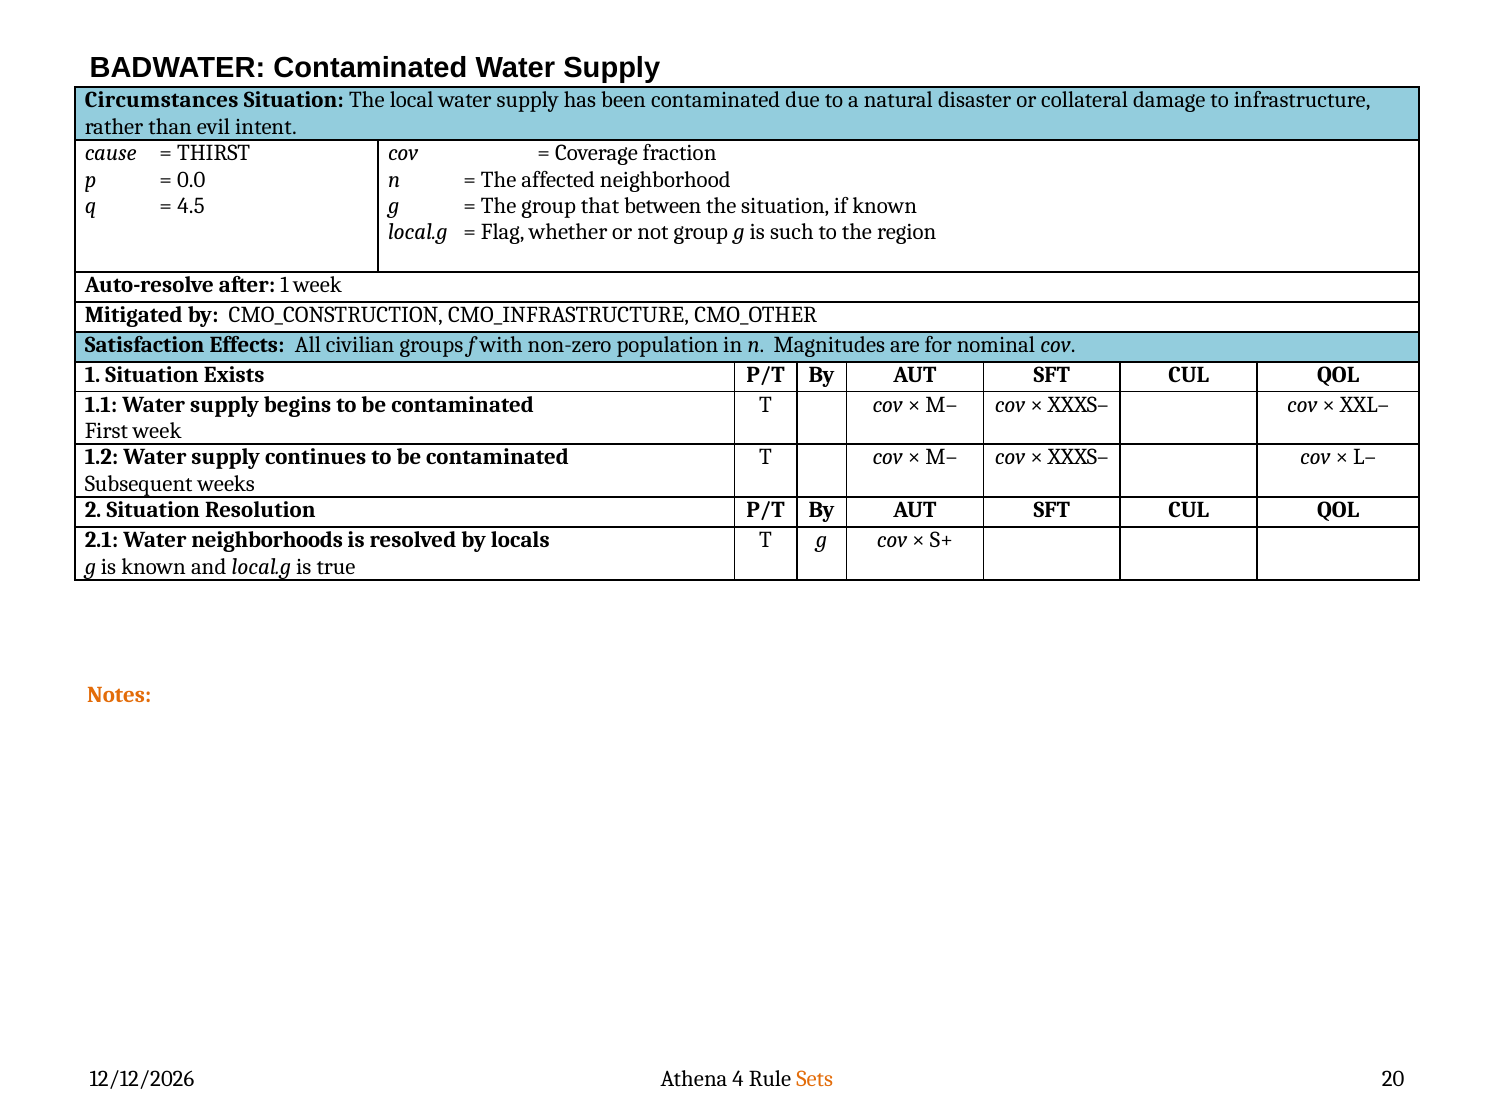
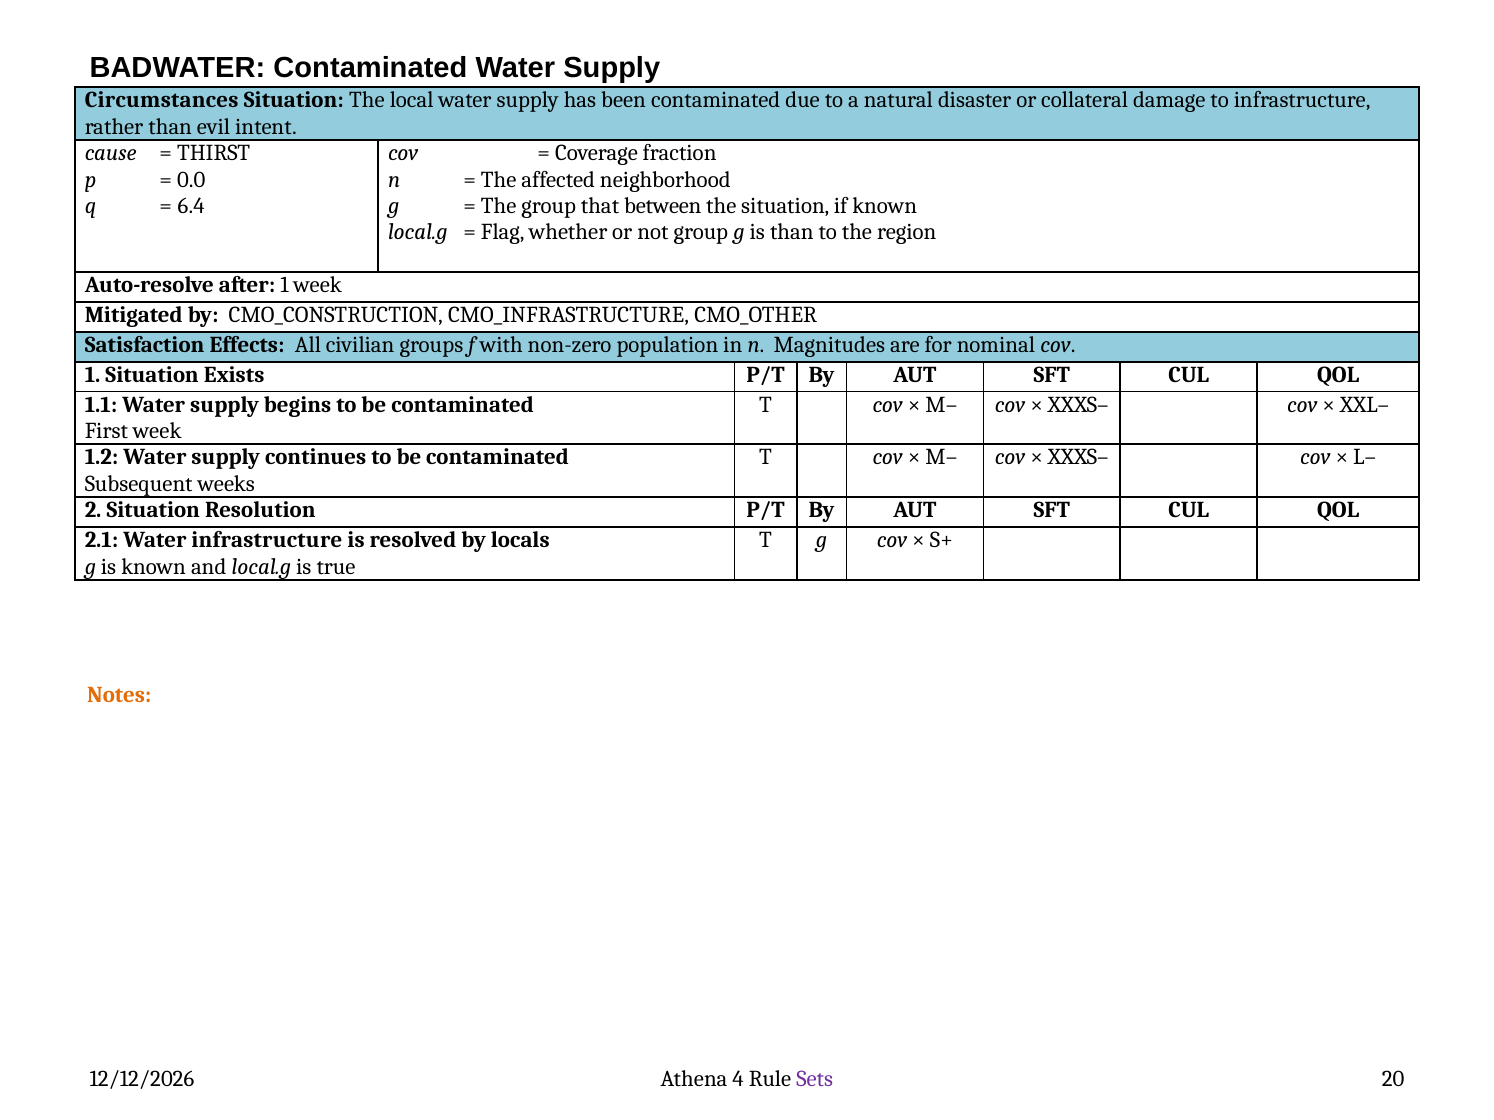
4.5: 4.5 -> 6.4 (191, 206)
is such: such -> than (792, 232)
Water neighborhoods: neighborhoods -> infrastructure (267, 540)
Sets colour: orange -> purple (815, 1080)
